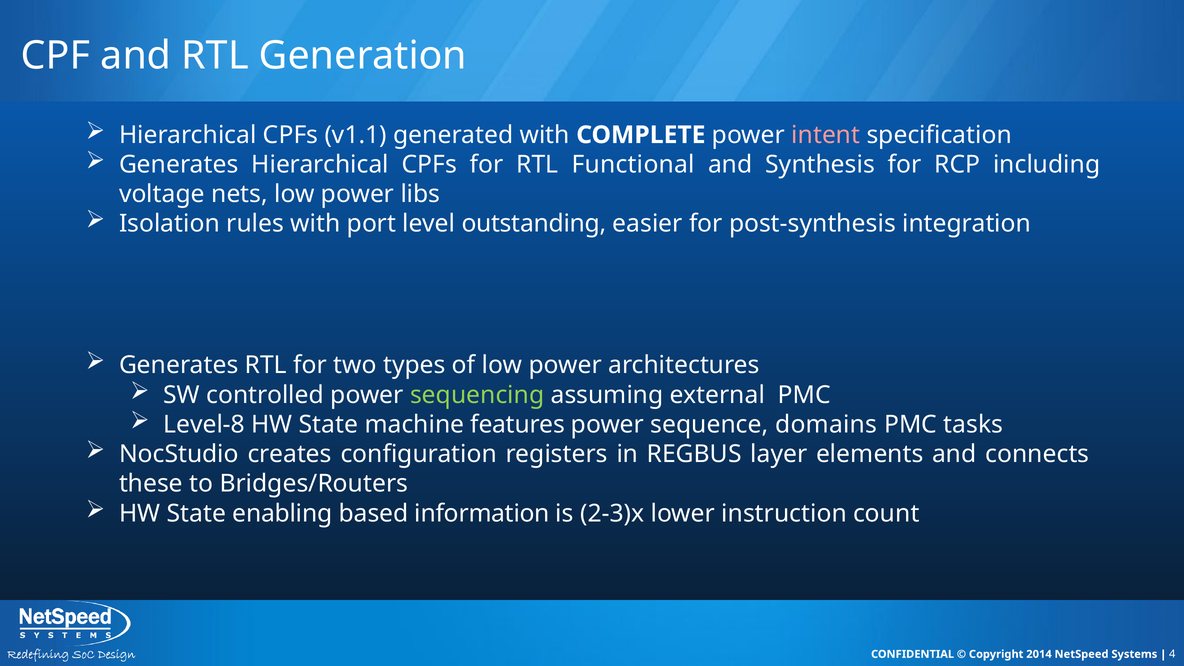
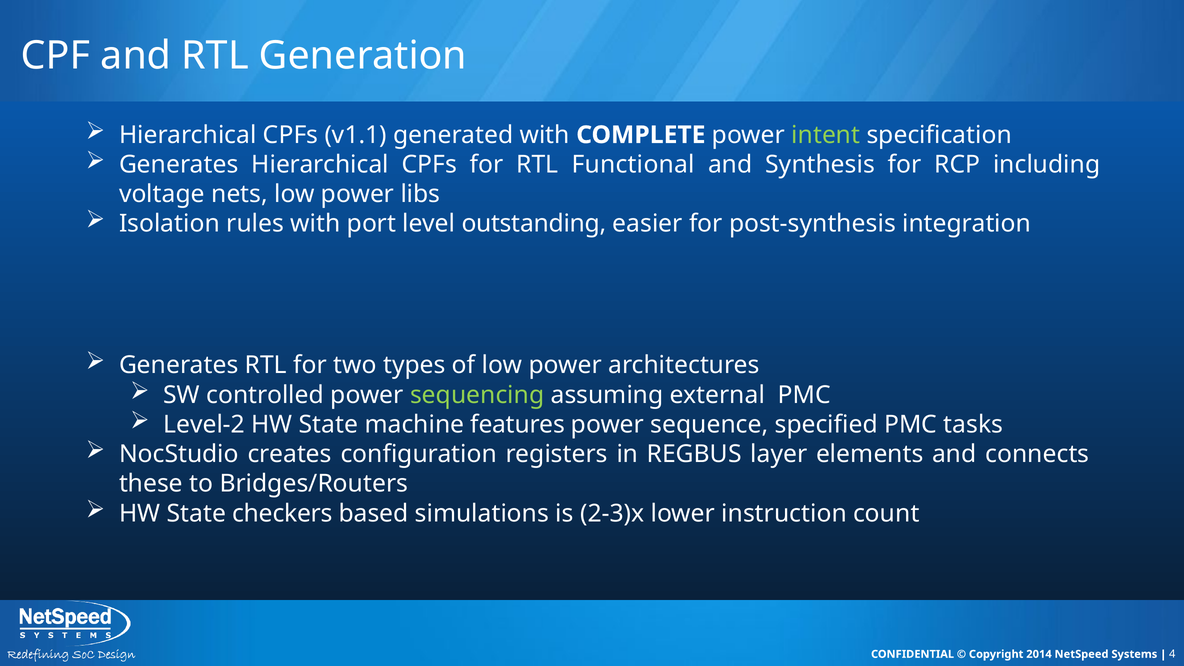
intent colour: pink -> light green (826, 135)
Level-8: Level-8 -> Level-2 (204, 425)
domains: domains -> specified (826, 425)
enabling: enabling -> checkers (282, 513)
information: information -> simulations (482, 513)
